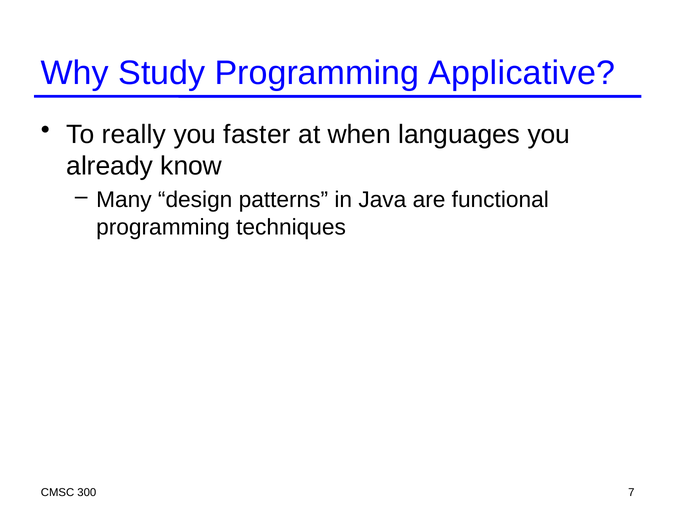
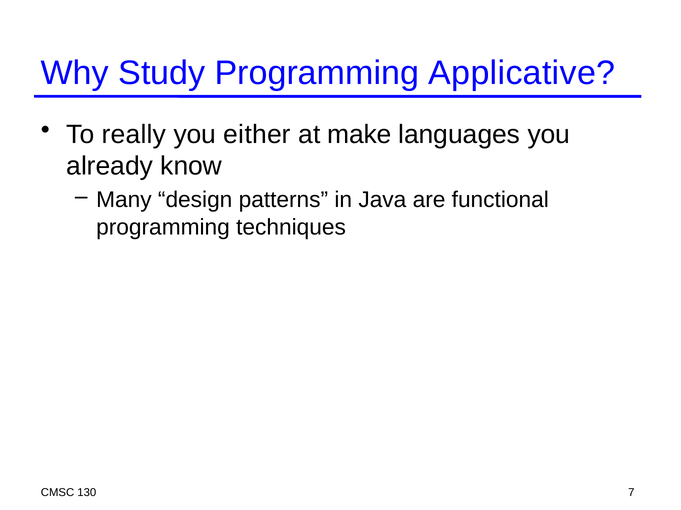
faster: faster -> either (257, 135)
when: when -> make (359, 135)
300: 300 -> 130 (87, 493)
